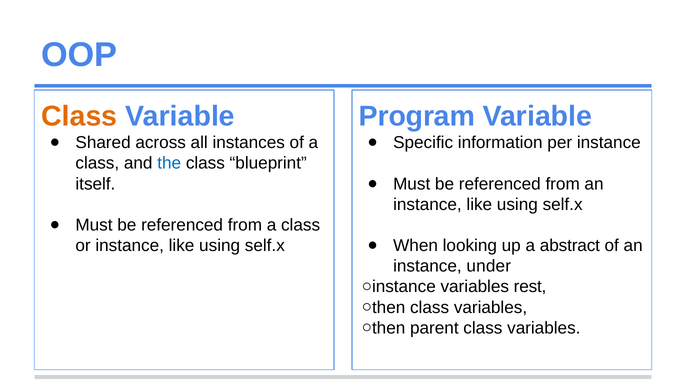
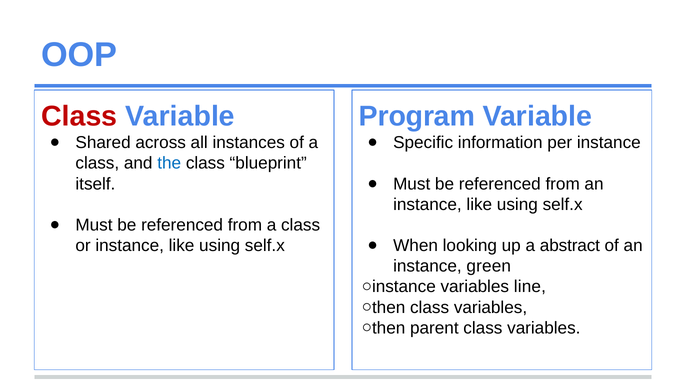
Class colour: orange -> red (79, 116)
under: under -> green (489, 266)
rest: rest -> line (530, 287)
